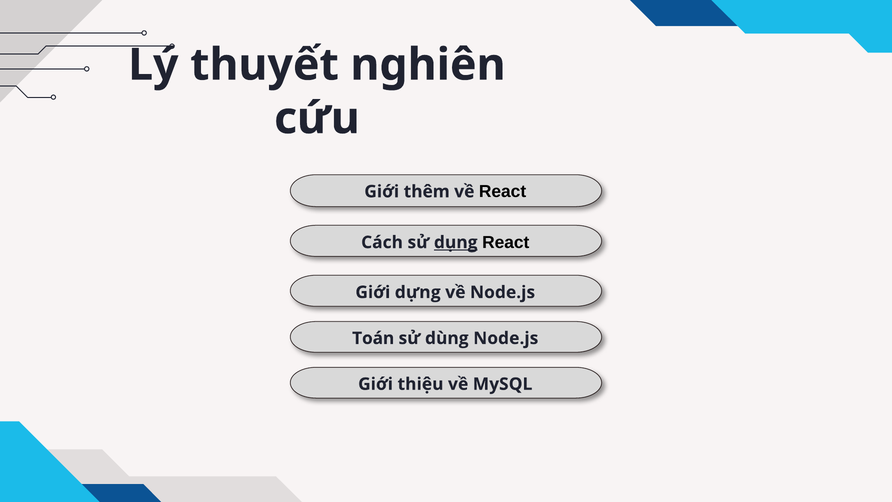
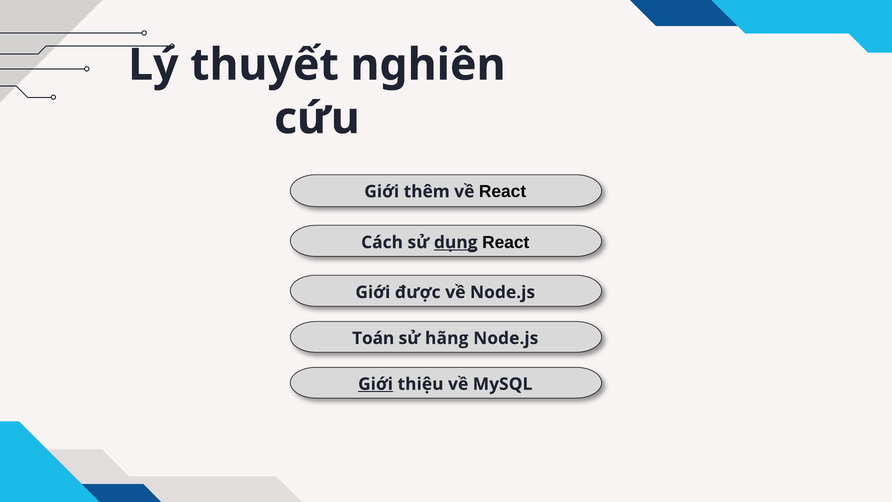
dựng: dựng -> được (418, 292)
dùng: dùng -> hãng (447, 338)
Giới underline: none -> present (376, 384)
